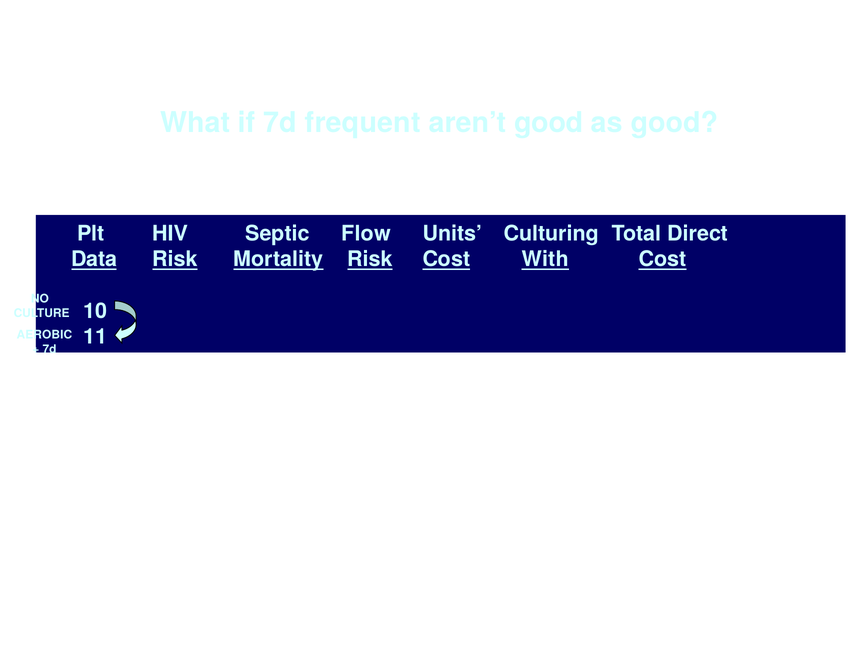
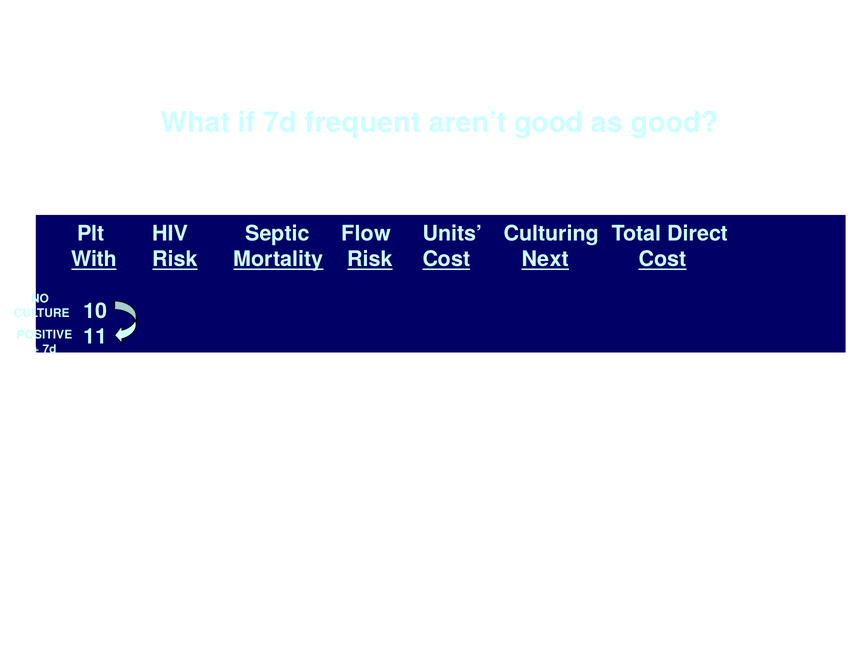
Data: Data -> With (94, 259)
With: With -> Next (545, 259)
AEROBIC: AEROBIC -> POSITIVE (44, 335)
